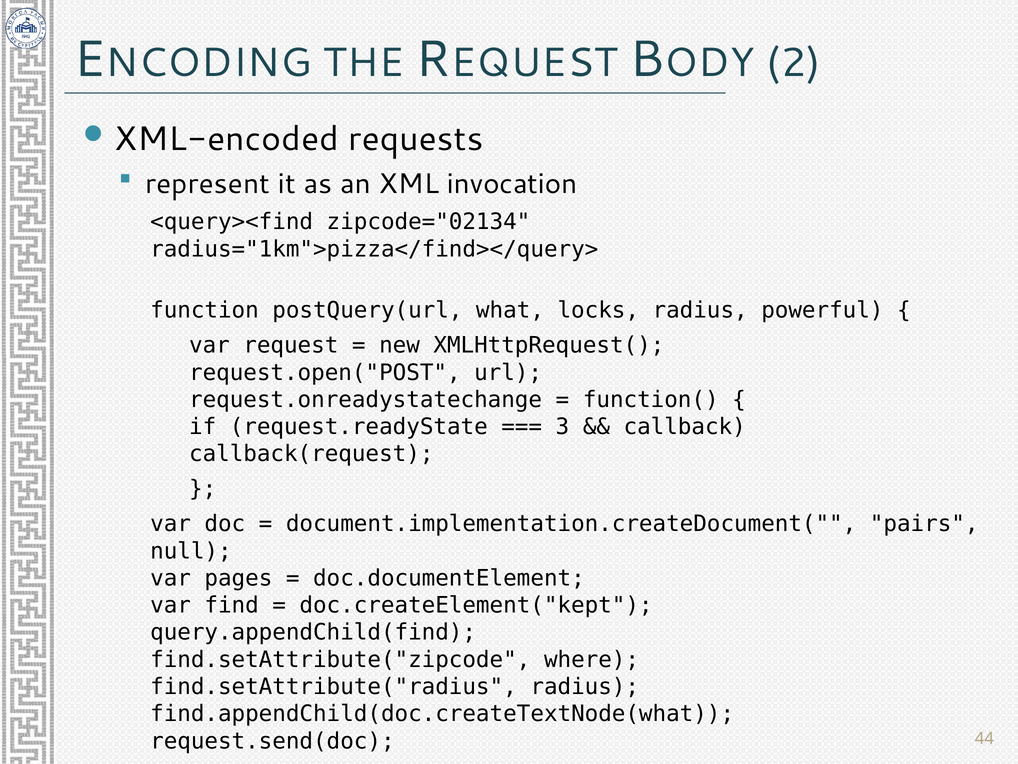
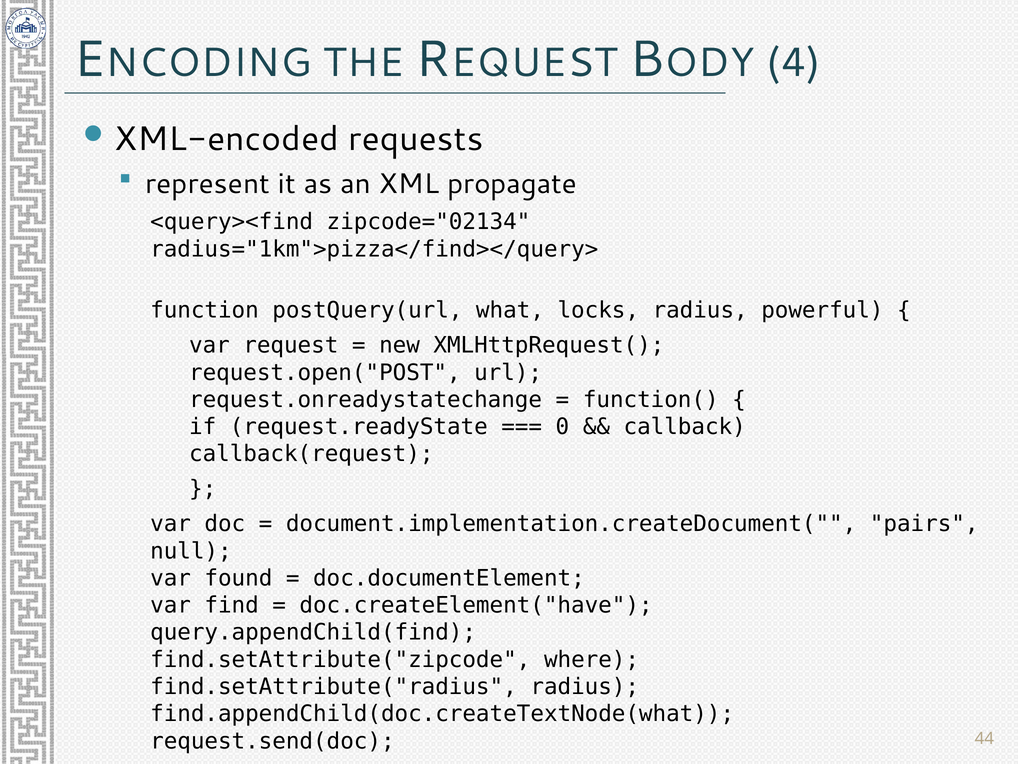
2: 2 -> 4 (794, 63)
invocation: invocation -> propagate (512, 184)
3: 3 -> 0 (562, 427)
pages: pages -> found (238, 578)
doc.createElement("kept: doc.createElement("kept -> doc.createElement("have (476, 605)
